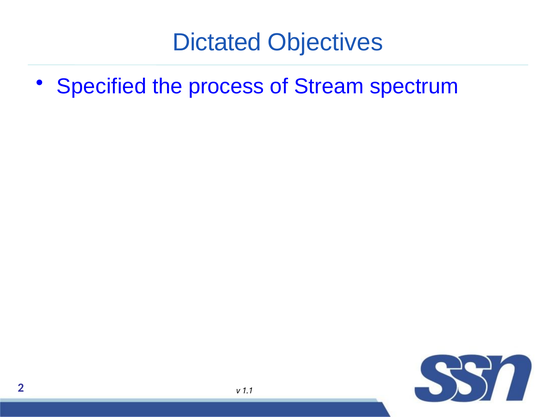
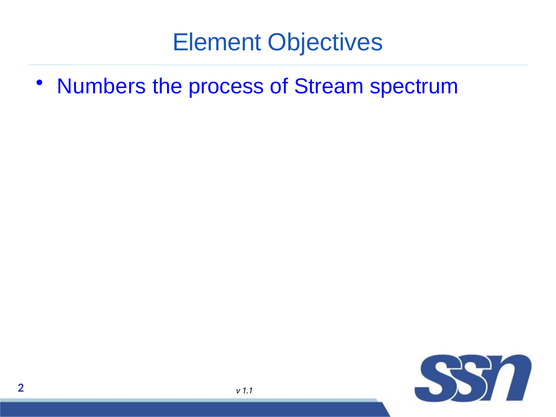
Dictated: Dictated -> Element (217, 42)
Specified: Specified -> Numbers (101, 87)
